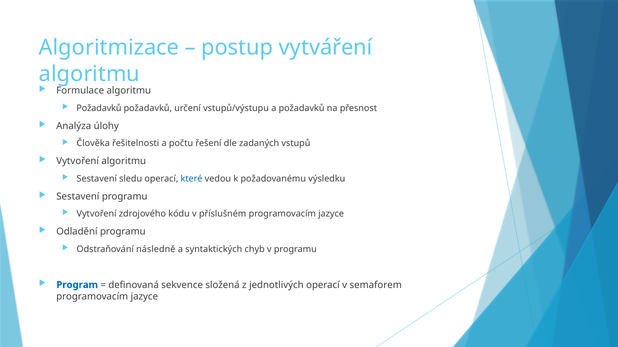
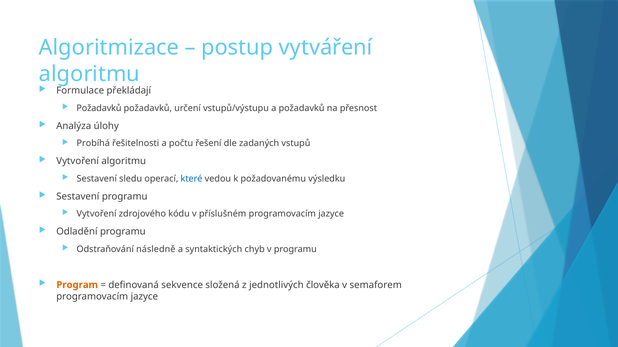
Formulace algoritmu: algoritmu -> překládají (129, 91)
Člověka: Člověka -> Probíhá (93, 144)
Program colour: blue -> orange (77, 285)
jednotlivých operací: operací -> člověka (323, 285)
